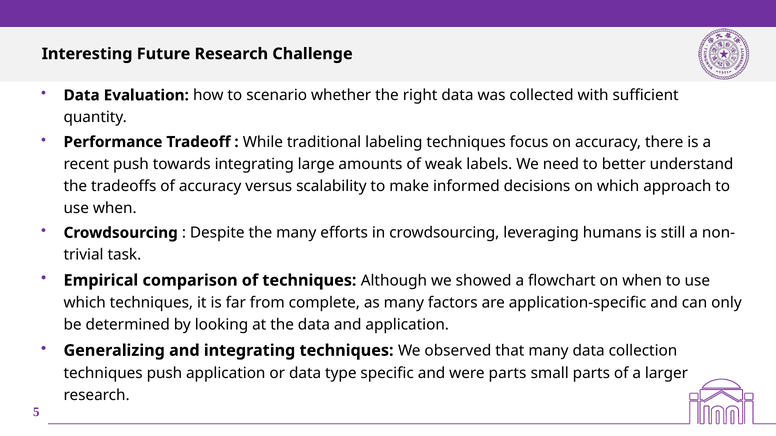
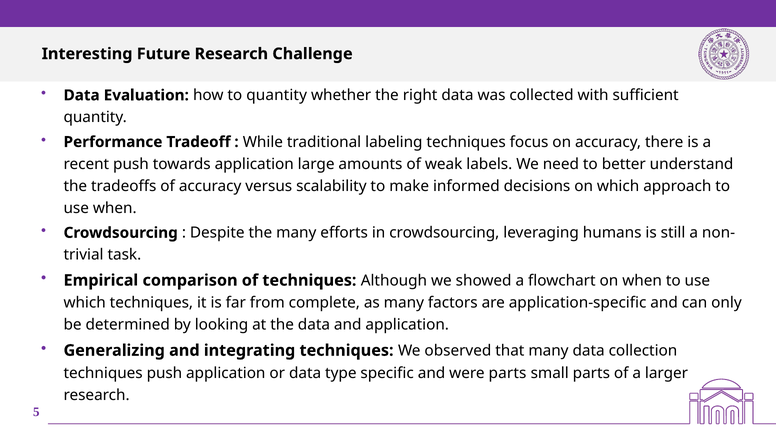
to scenario: scenario -> quantity (277, 95)
towards integrating: integrating -> application (254, 164)
